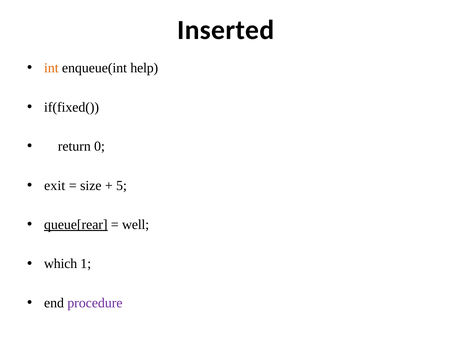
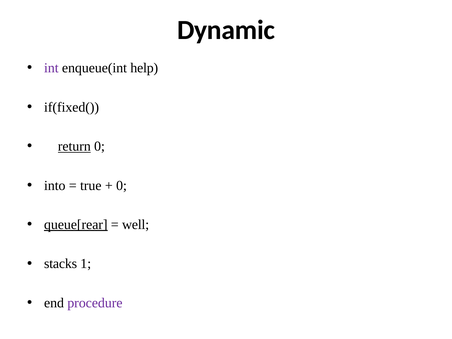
Inserted: Inserted -> Dynamic (226, 30)
int colour: orange -> purple (51, 68)
return underline: none -> present (74, 146)
exit: exit -> into (55, 185)
size: size -> true (91, 185)
5: 5 -> 0 (121, 185)
which: which -> stacks (61, 264)
